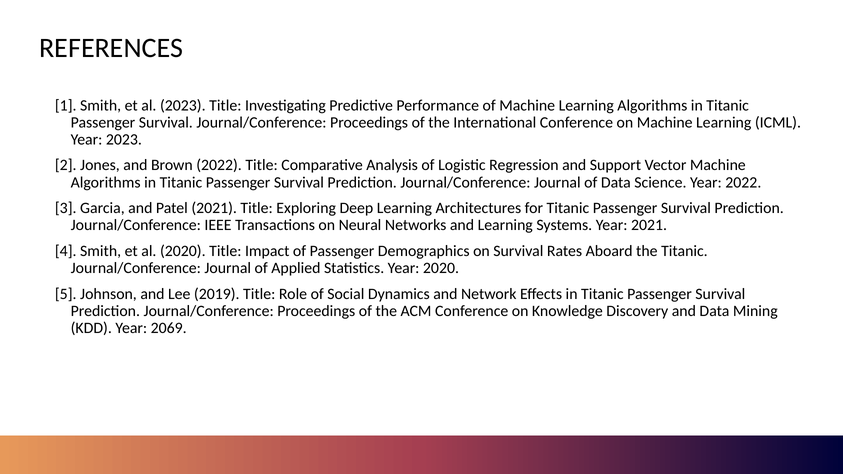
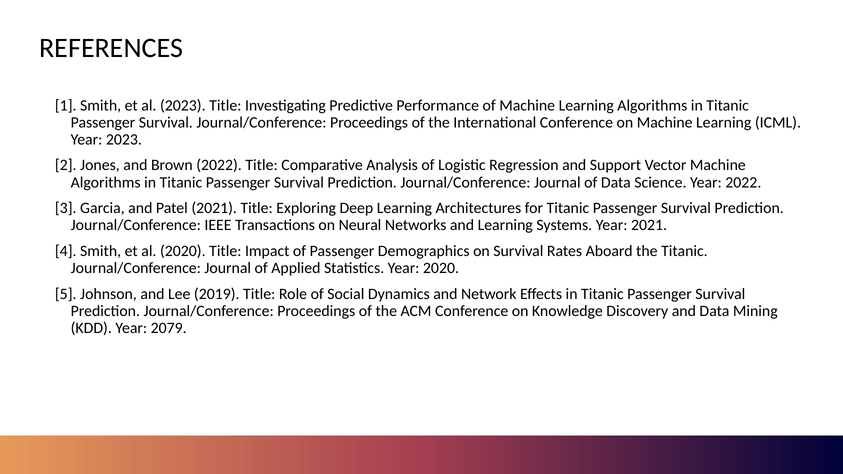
2069: 2069 -> 2079 (169, 328)
